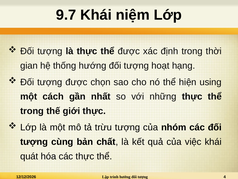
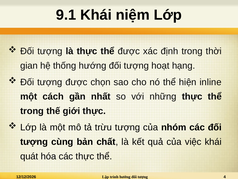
9.7: 9.7 -> 9.1 (66, 15)
using: using -> inline (211, 82)
